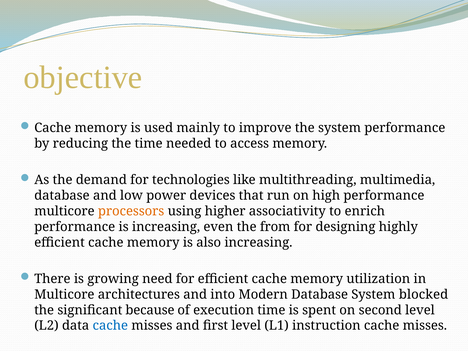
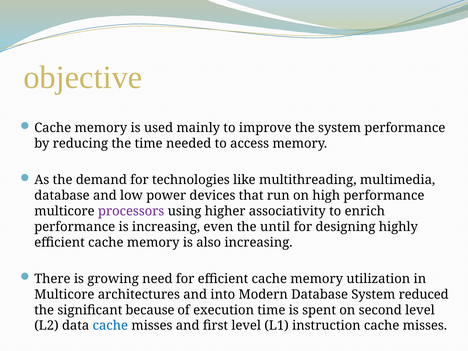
processors colour: orange -> purple (131, 211)
from: from -> until (275, 227)
blocked: blocked -> reduced (424, 294)
